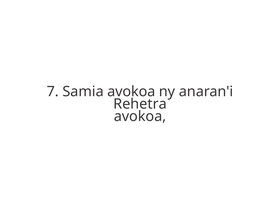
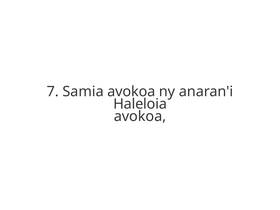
Rehetra: Rehetra -> Haleloia (140, 104)
